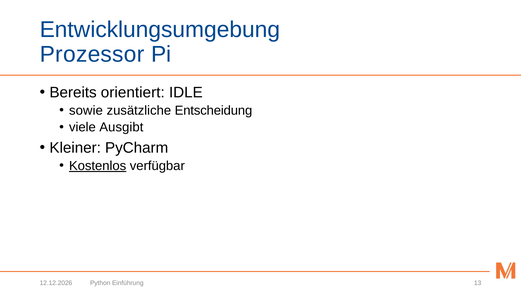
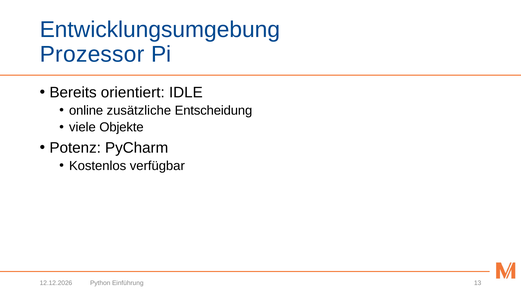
sowie: sowie -> online (86, 111)
Ausgibt: Ausgibt -> Objekte (122, 127)
Kleiner: Kleiner -> Potenz (75, 148)
Kostenlos underline: present -> none (98, 166)
